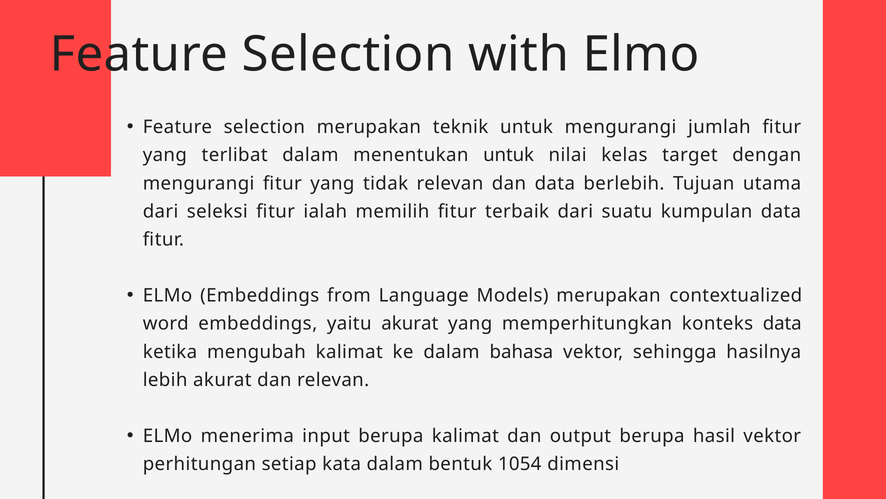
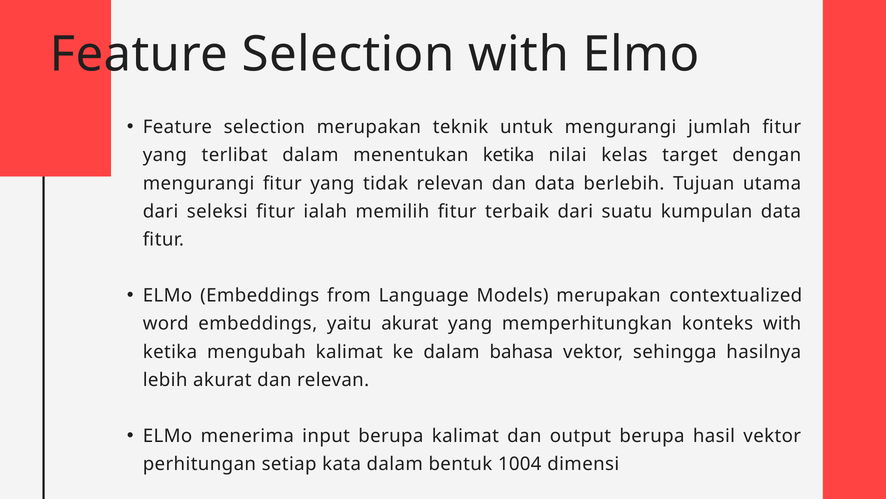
menentukan untuk: untuk -> ketika (509, 155)
konteks data: data -> with (782, 323)
1054: 1054 -> 1004 (520, 464)
